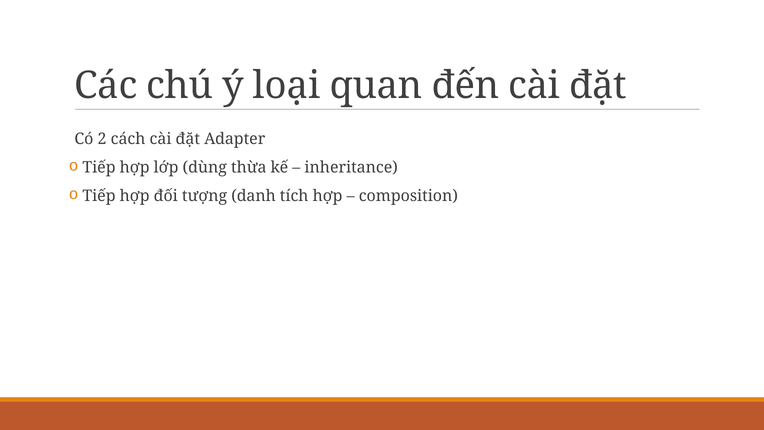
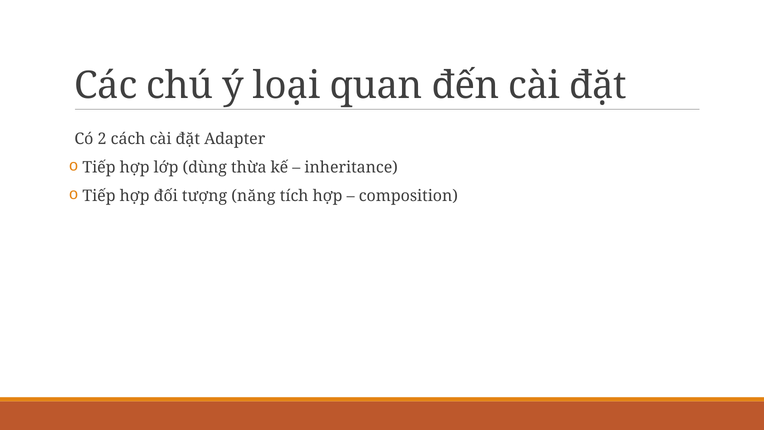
danh: danh -> năng (253, 196)
